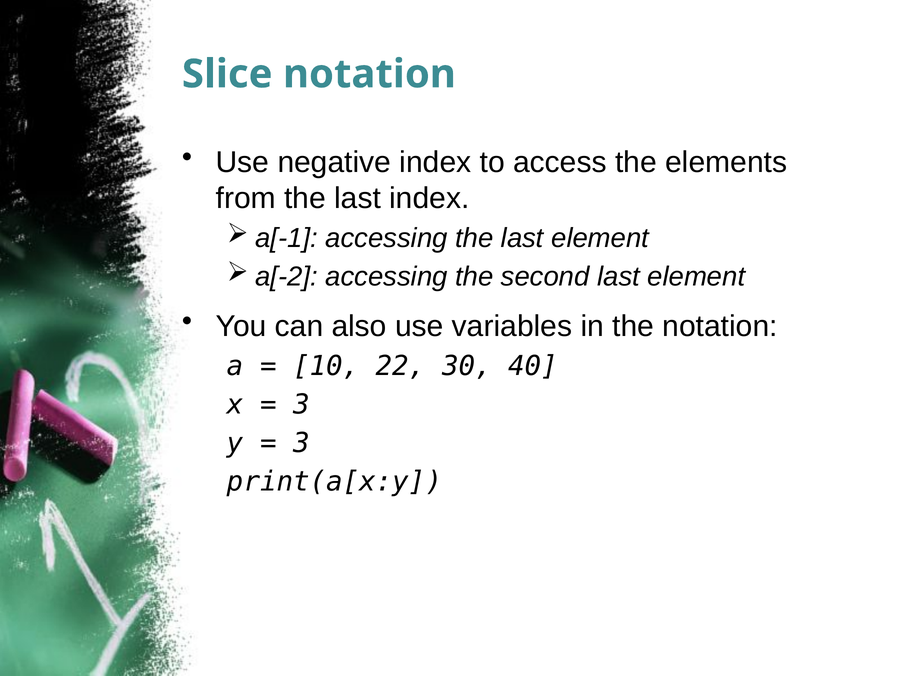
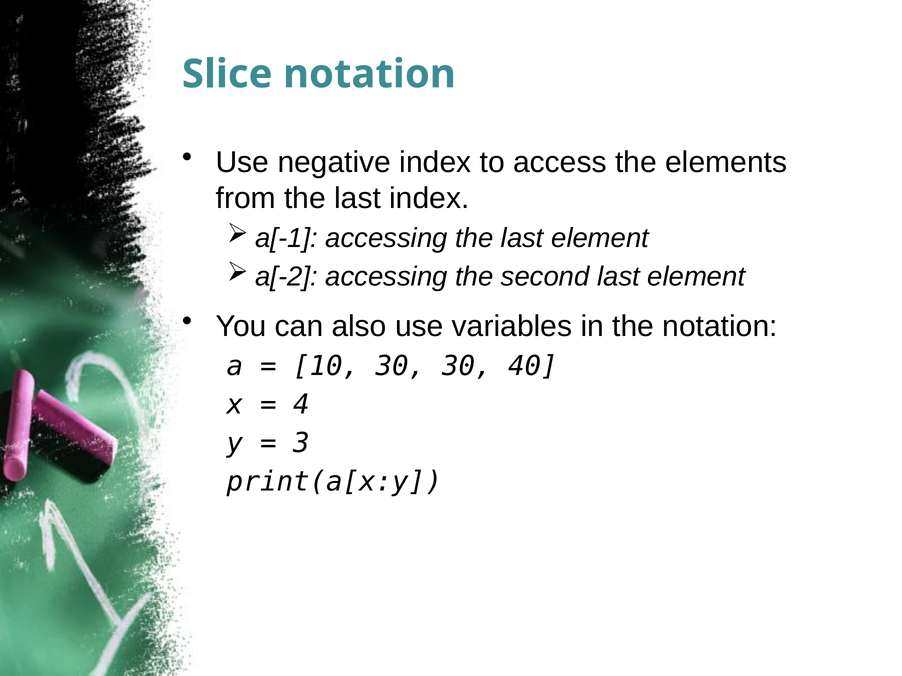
10 22: 22 -> 30 (401, 367)
3: 3 -> 4 (301, 405)
